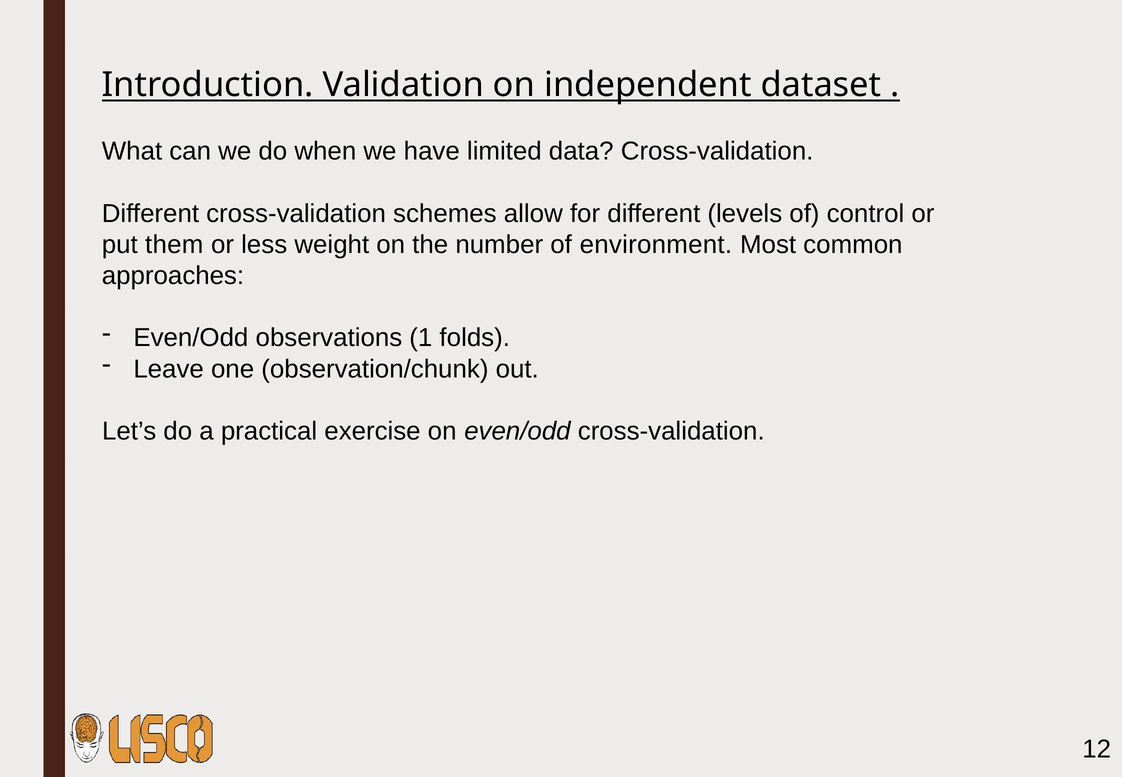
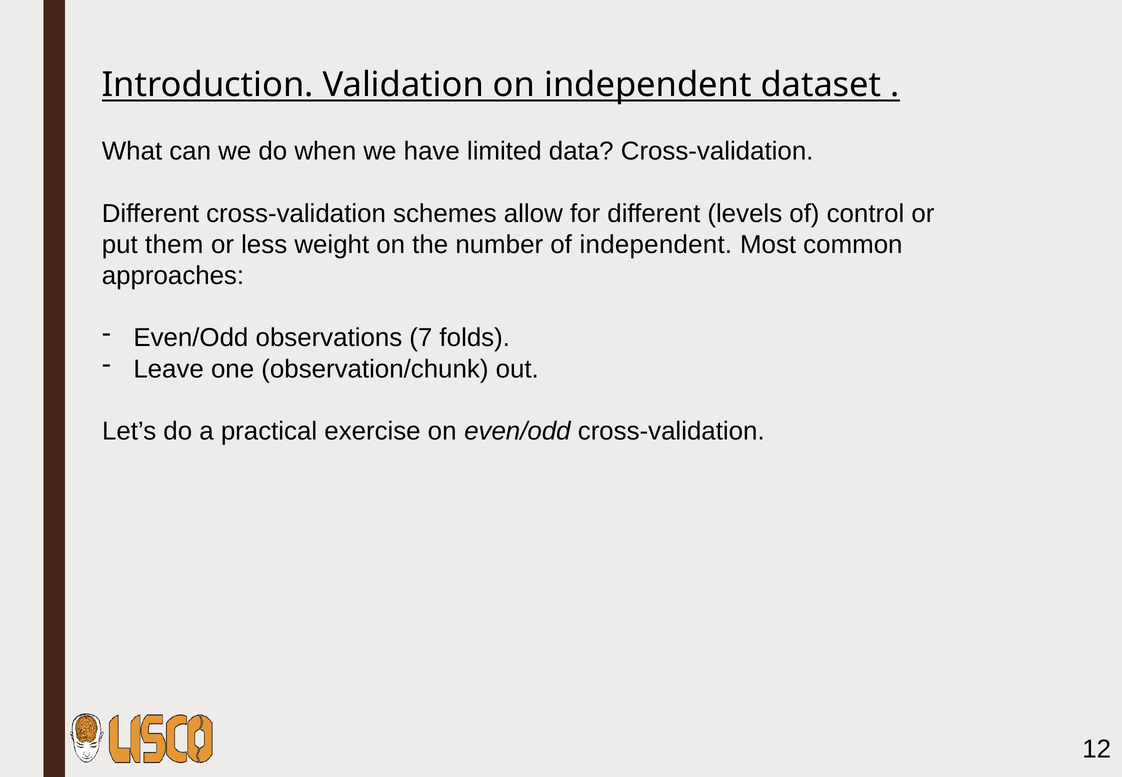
of environment: environment -> independent (656, 245)
1: 1 -> 7 (421, 338)
